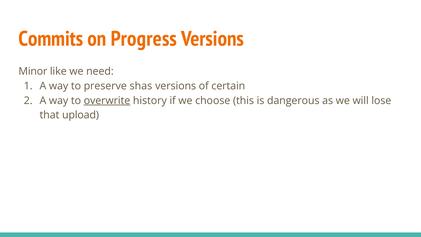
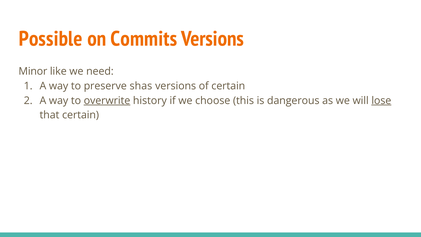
Commits: Commits -> Possible (51, 39)
Progress: Progress -> Commits (144, 39)
lose underline: none -> present (381, 101)
that upload: upload -> certain (81, 115)
